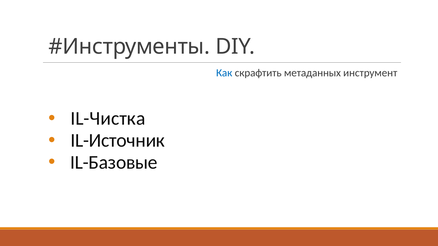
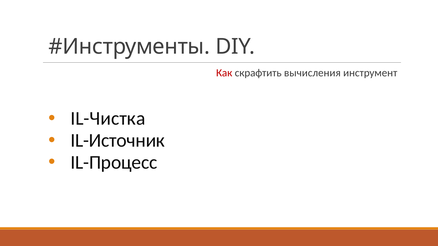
Как colour: blue -> red (224, 73)
метаданных: метаданных -> вычисления (312, 73)
IL-Базовые: IL-Базовые -> IL-Процесс (114, 163)
